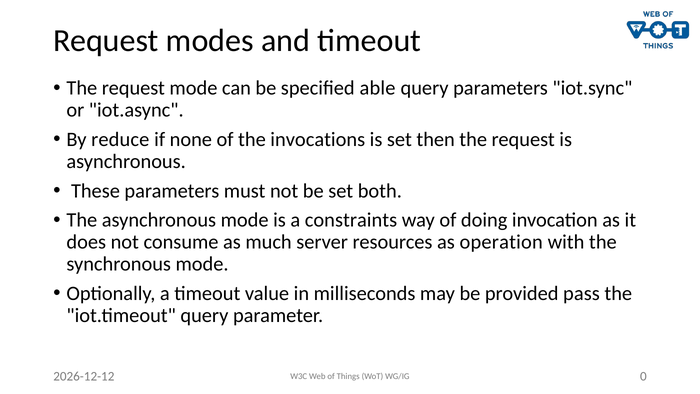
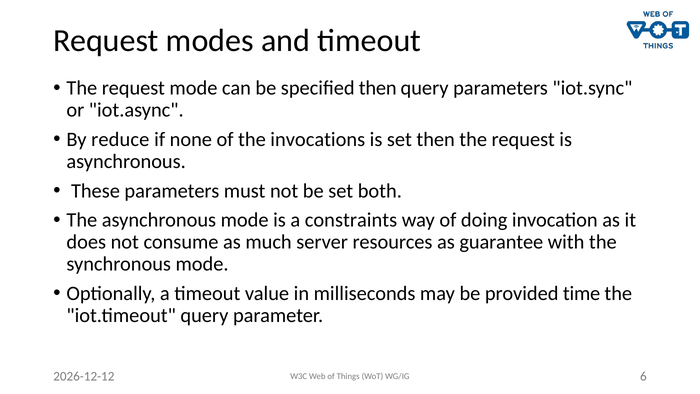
specified able: able -> then (378, 88)
operation: operation -> guarantee (501, 242)
pass: pass -> time (582, 293)
0: 0 -> 6 (643, 376)
